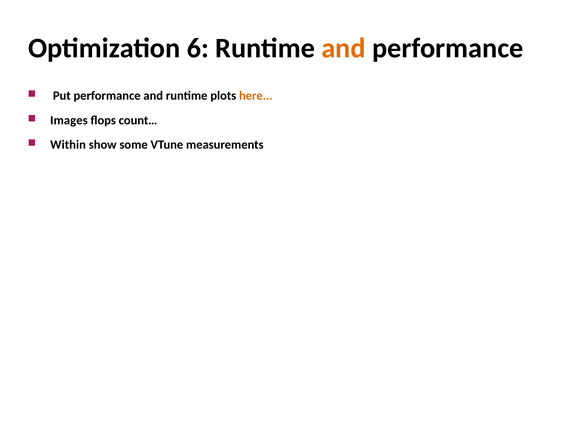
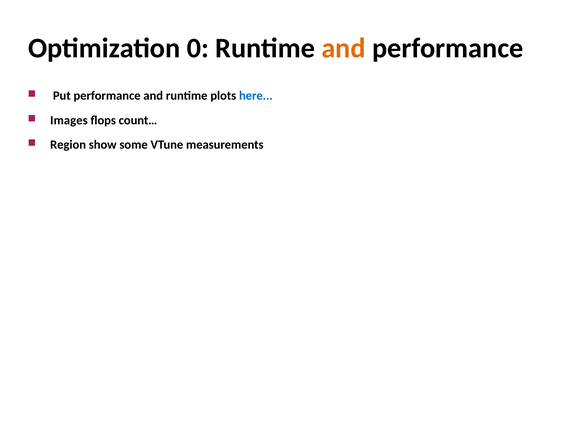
6: 6 -> 0 (198, 48)
here colour: orange -> blue (256, 96)
Within: Within -> Region (68, 145)
